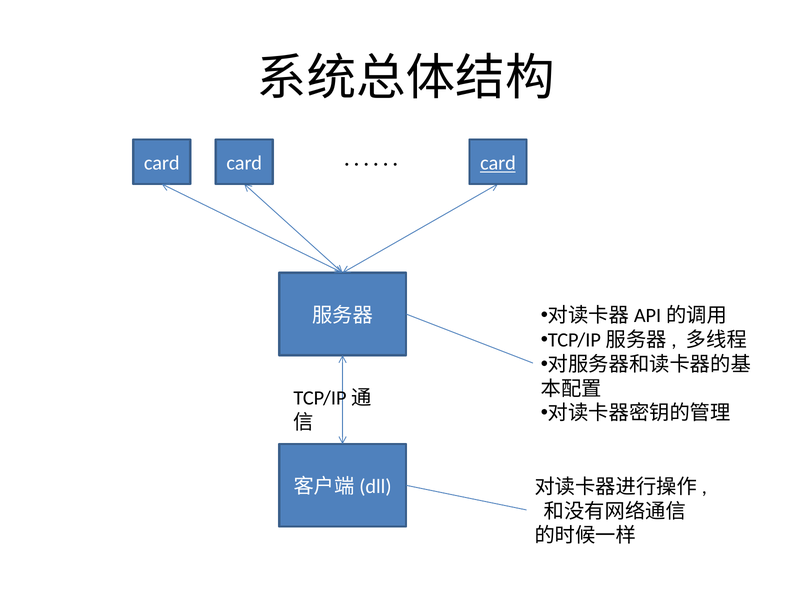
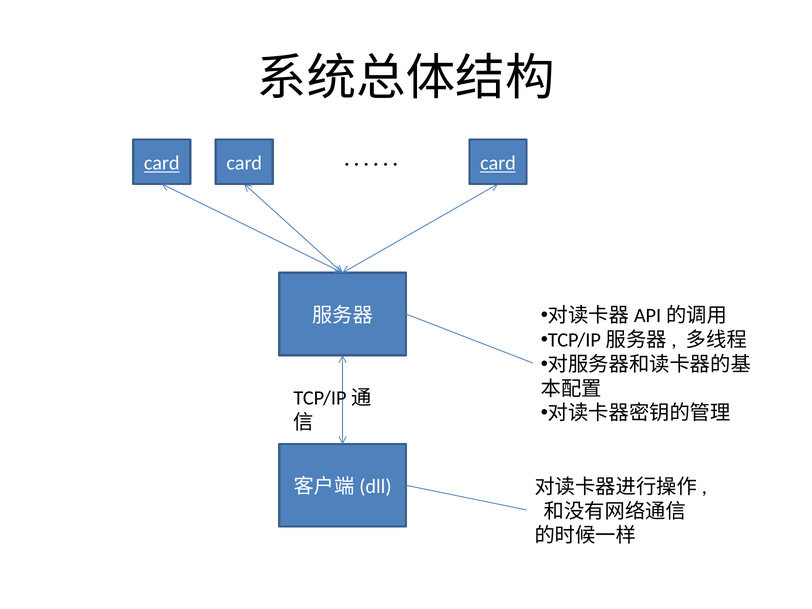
card underline: none -> present (162, 163)
